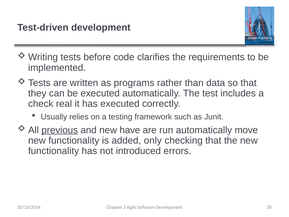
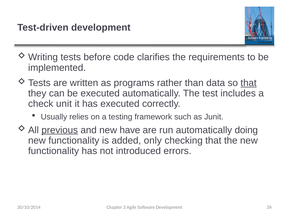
that underline: none -> present (249, 83)
real: real -> unit (64, 104)
move: move -> doing (246, 130)
